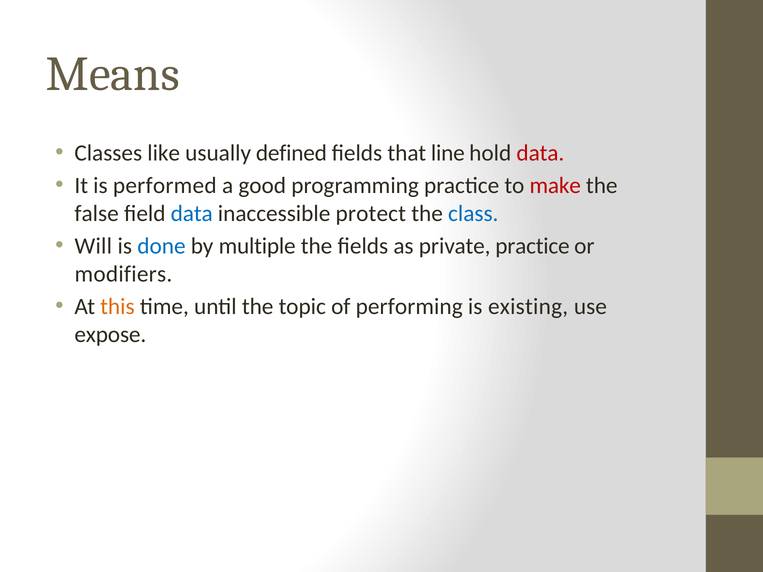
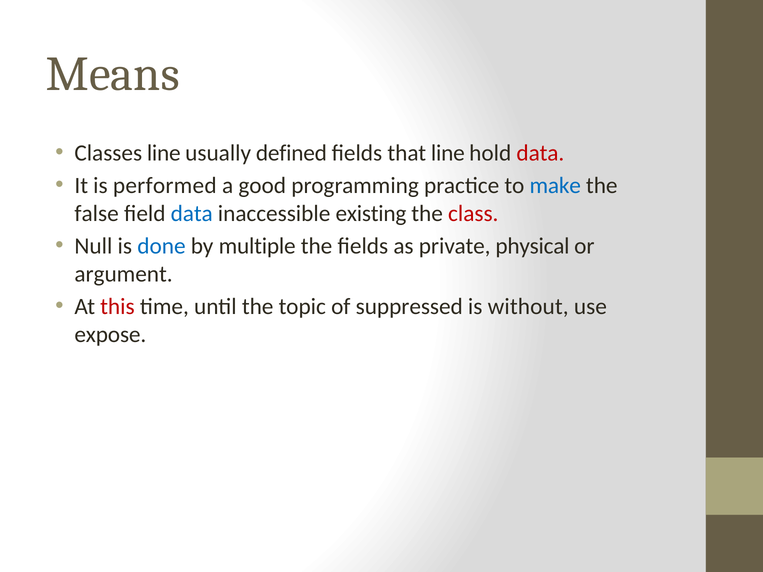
Classes like: like -> line (164, 153)
make colour: red -> blue (555, 186)
protect: protect -> existing (371, 213)
class colour: blue -> red (473, 213)
Will: Will -> Null (93, 246)
private practice: practice -> physical (532, 246)
modifiers: modifiers -> argument (124, 274)
this colour: orange -> red (117, 307)
performing: performing -> suppressed (409, 307)
existing: existing -> without (528, 307)
